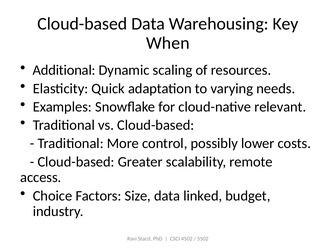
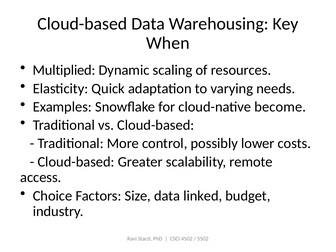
Additional: Additional -> Multiplied (64, 70)
relevant: relevant -> become (280, 107)
